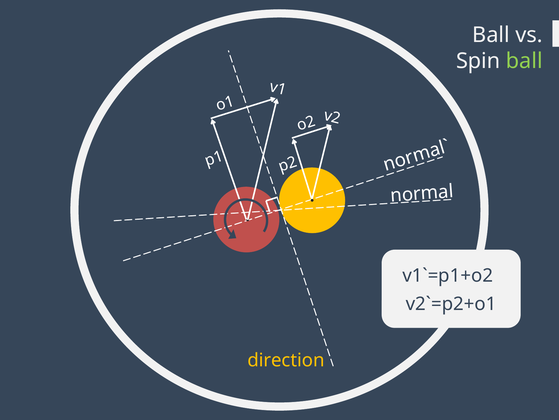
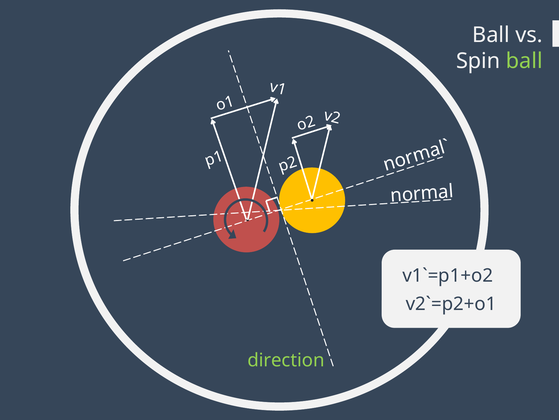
direction colour: yellow -> light green (286, 360)
